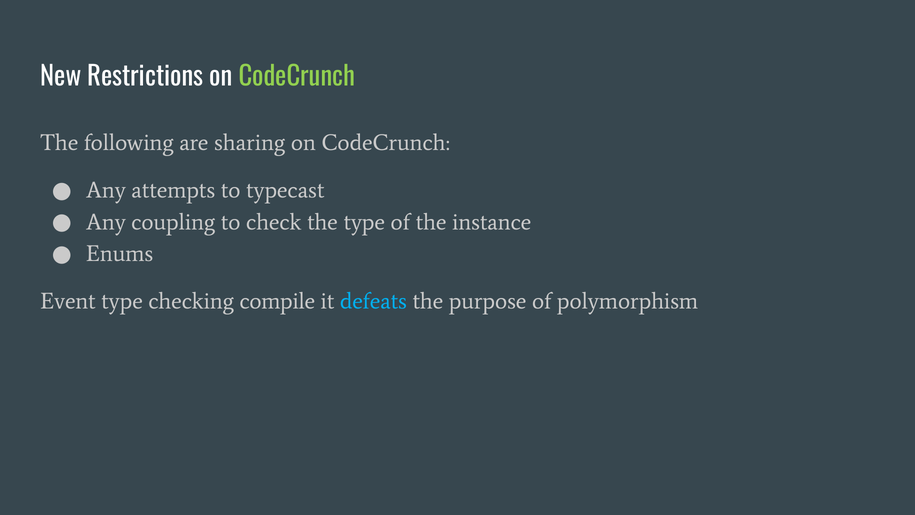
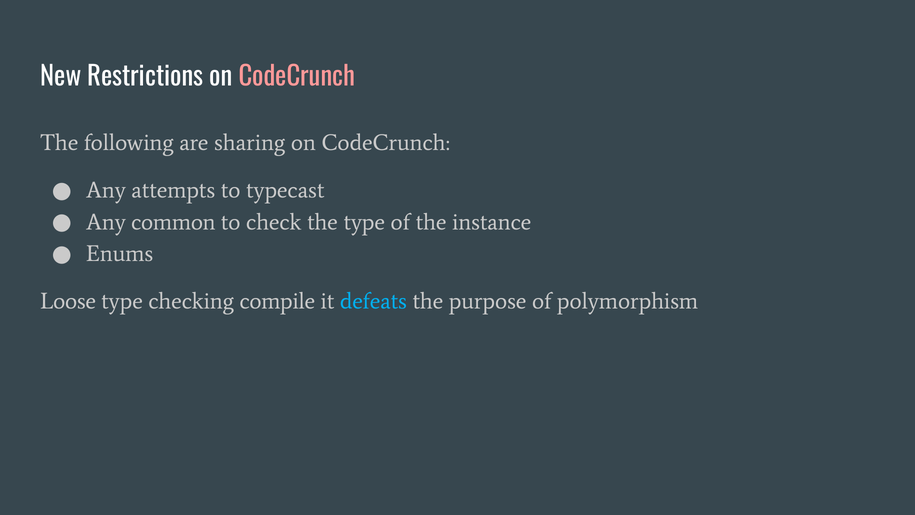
CodeCrunch colour: light green -> pink (297, 77)
coupling: coupling -> common (173, 222)
Event: Event -> Loose (68, 301)
